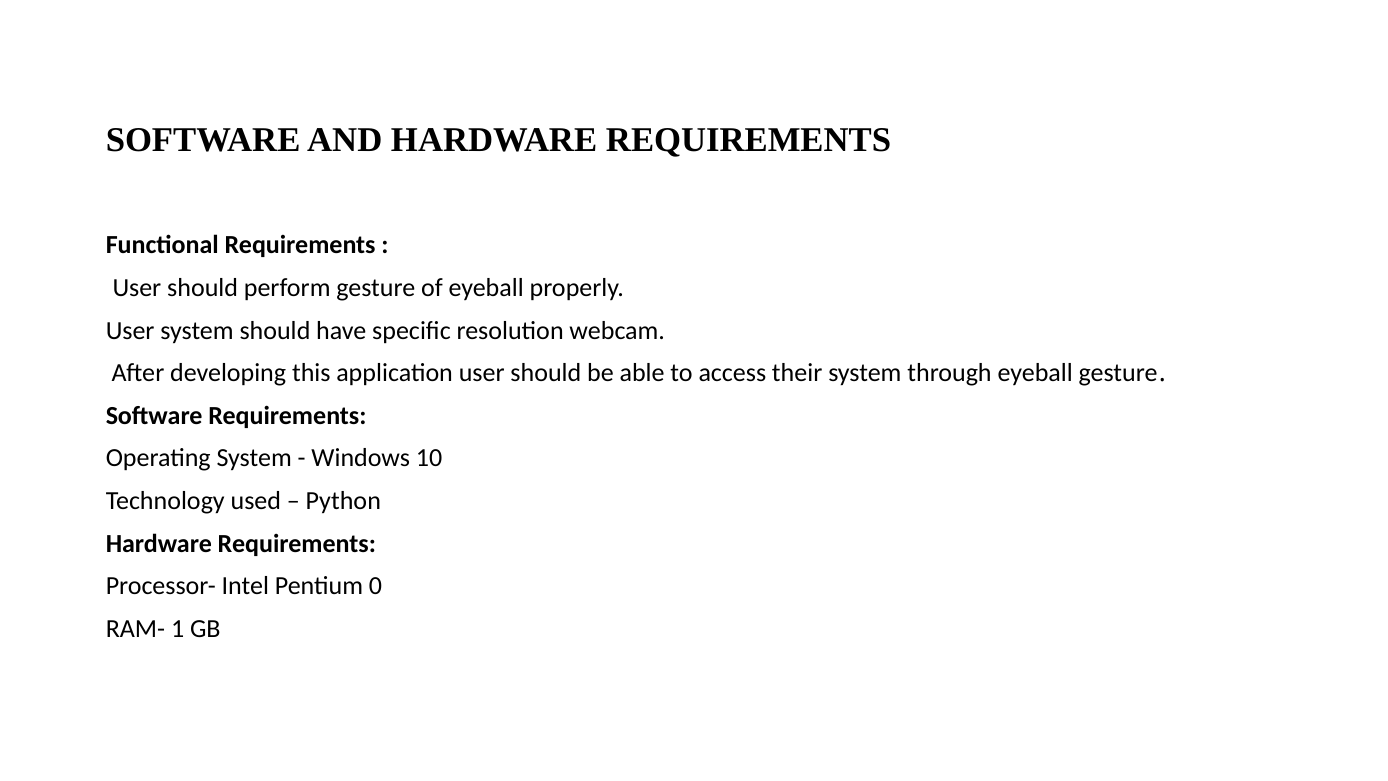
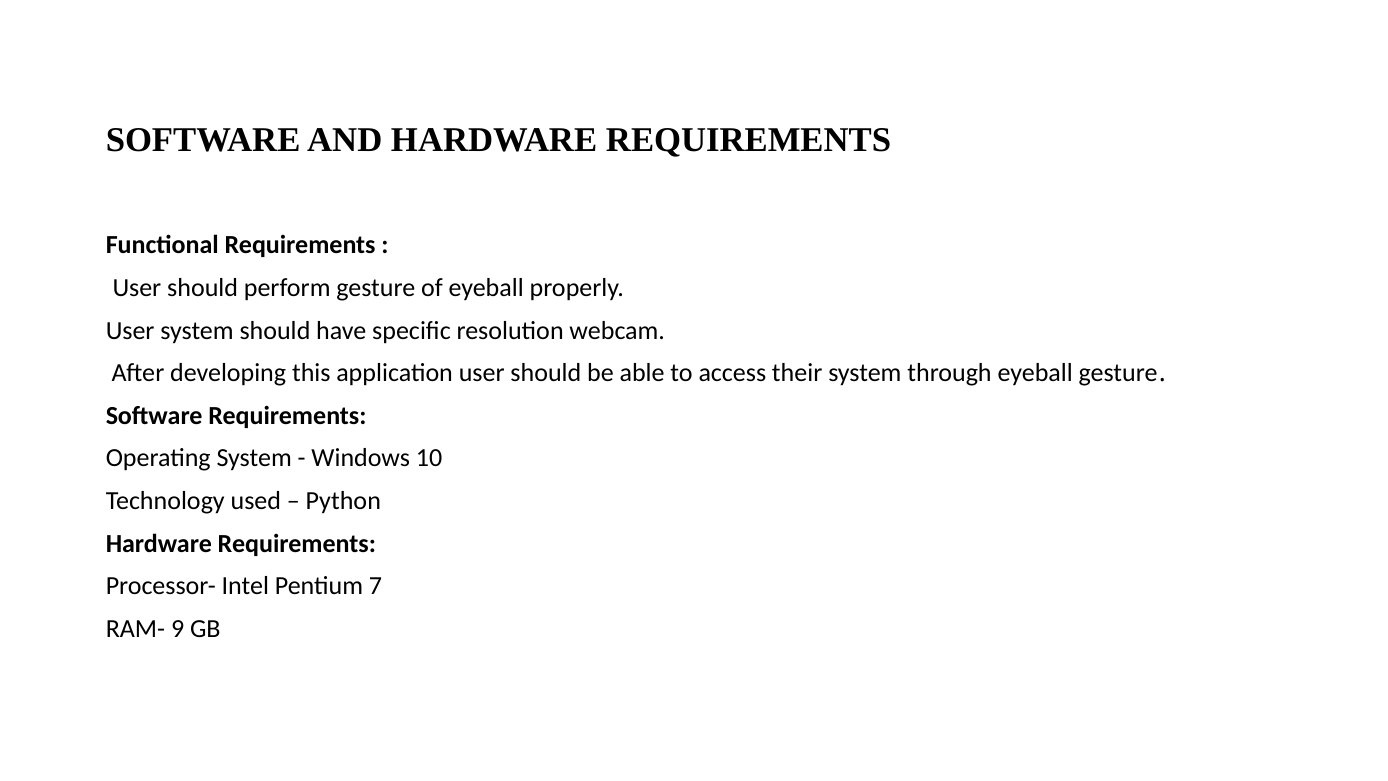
0: 0 -> 7 (376, 586)
1: 1 -> 9 (178, 628)
